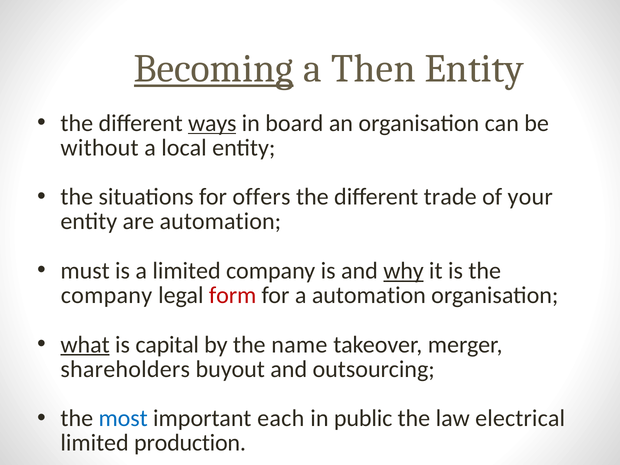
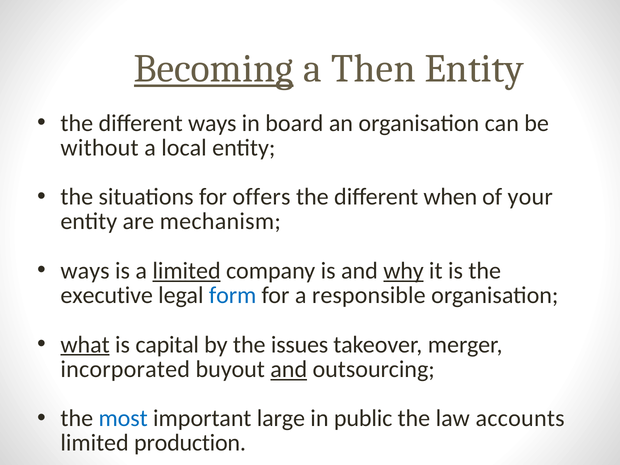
ways underline: present -> none (212, 123)
trade: trade -> when (450, 197)
are automation: automation -> mechanism (220, 222)
must: must -> ways (85, 271)
limited underline: none -> present (187, 271)
company: company -> executive (107, 295)
form colour: red -> blue (233, 295)
a automation: automation -> responsible (369, 295)
name: name -> issues (300, 345)
shareholders: shareholders -> incorporated (125, 369)
and underline: none -> present (289, 369)
each: each -> large (281, 418)
electrical: electrical -> accounts (520, 418)
